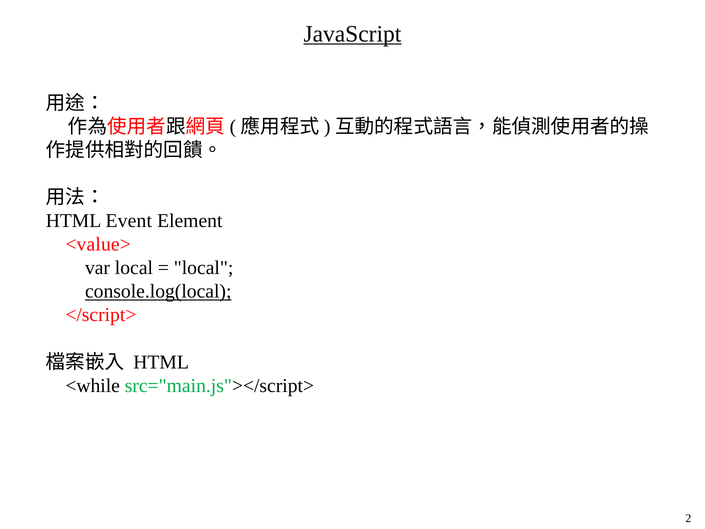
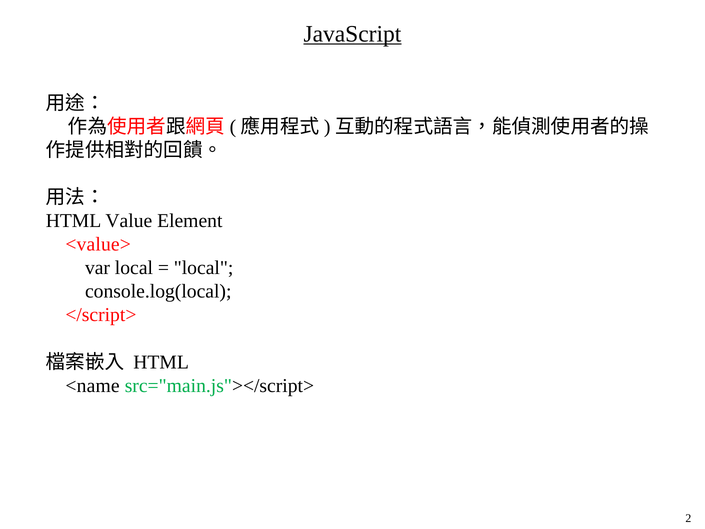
Event: Event -> Value (129, 221)
console.log(local underline: present -> none (158, 291)
<while: <while -> <name (93, 385)
